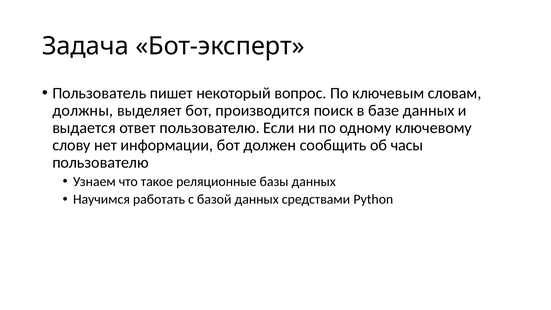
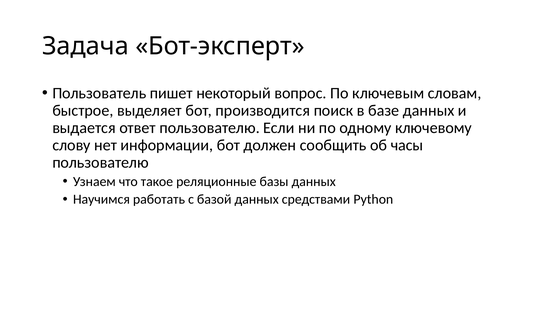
должны: должны -> быстрое (83, 111)
